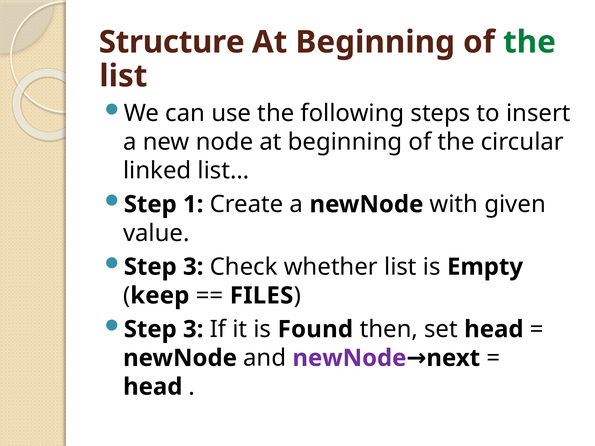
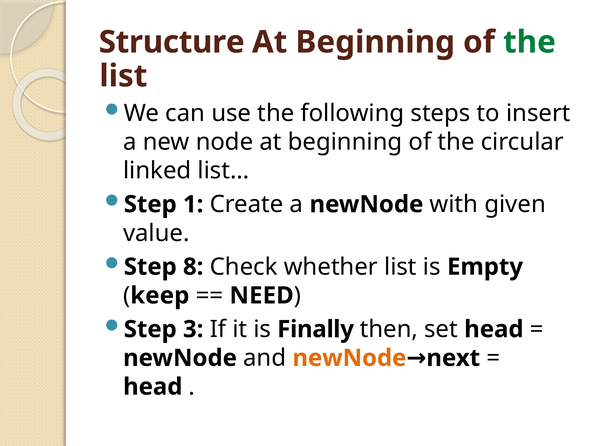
3: 3 -> 8 (193, 267)
FILES: FILES -> NEED (262, 296)
Found: Found -> Finally (316, 329)
newNode colour: purple -> orange (349, 358)
